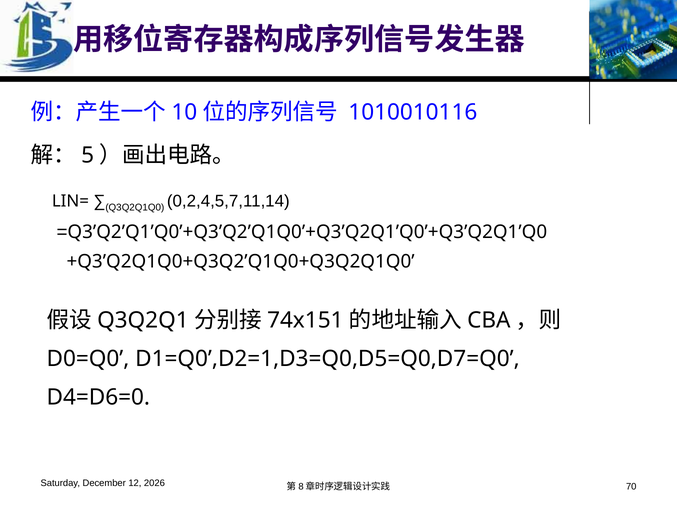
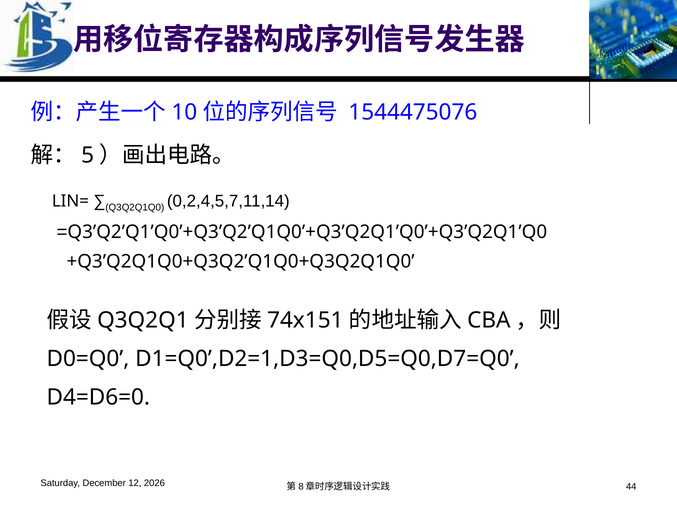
1010010116: 1010010116 -> 1544475076 (413, 112)
70: 70 -> 44 (631, 486)
